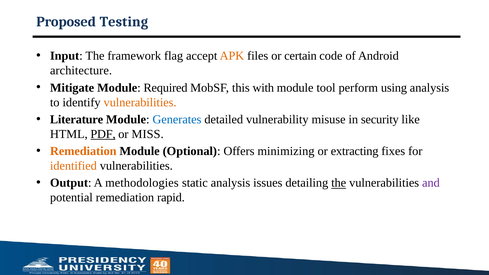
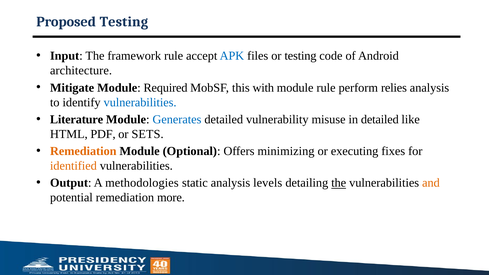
framework flag: flag -> rule (174, 56)
APK colour: orange -> blue (232, 56)
or certain: certain -> testing (300, 56)
module tool: tool -> rule (326, 88)
using: using -> relies (394, 88)
vulnerabilities colour: orange -> blue (140, 102)
in security: security -> detailed (380, 119)
PDF underline: present -> none (103, 134)
MISS: MISS -> SETS (148, 134)
extracting: extracting -> executing (355, 151)
issues: issues -> levels (268, 183)
and colour: purple -> orange (431, 183)
rapid: rapid -> more (171, 198)
